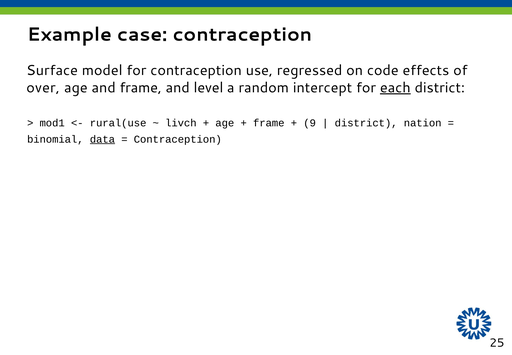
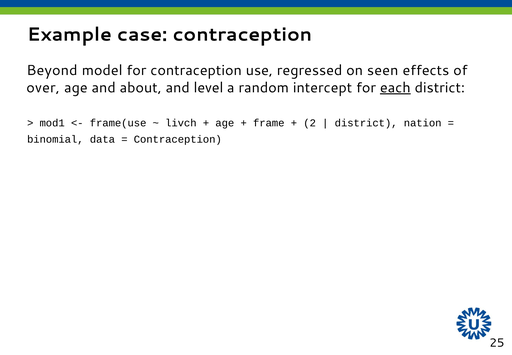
Surface: Surface -> Beyond (52, 70)
code: code -> seen (383, 70)
and frame: frame -> about (141, 87)
rural(use: rural(use -> frame(use (118, 123)
9: 9 -> 2 (310, 123)
data underline: present -> none (102, 139)
